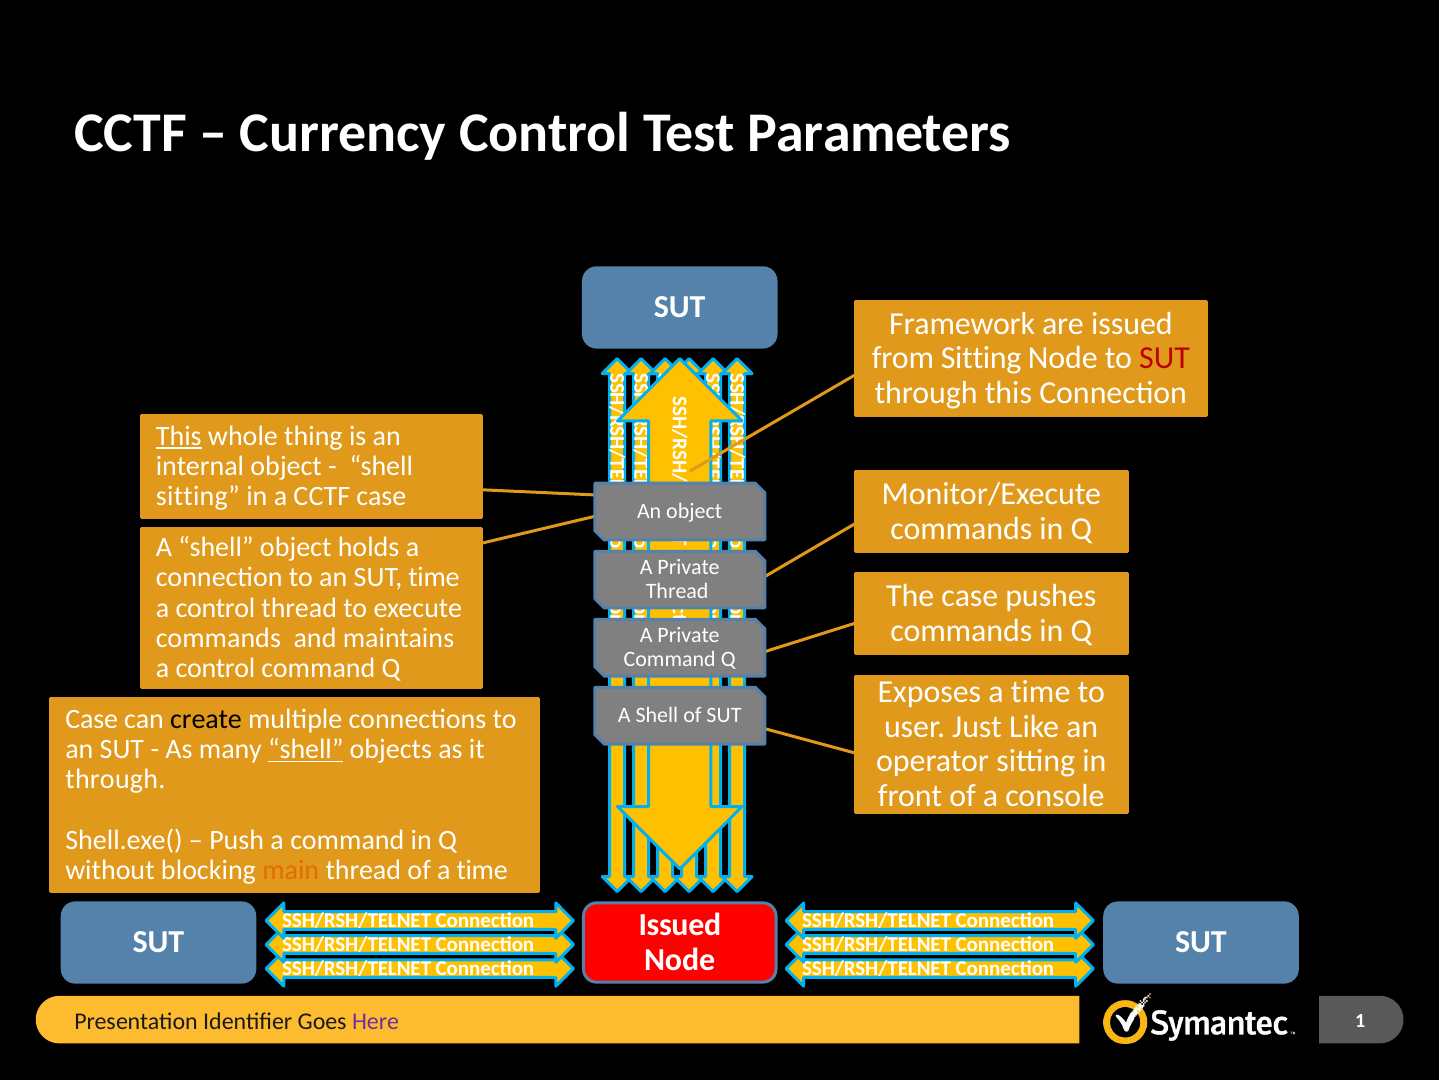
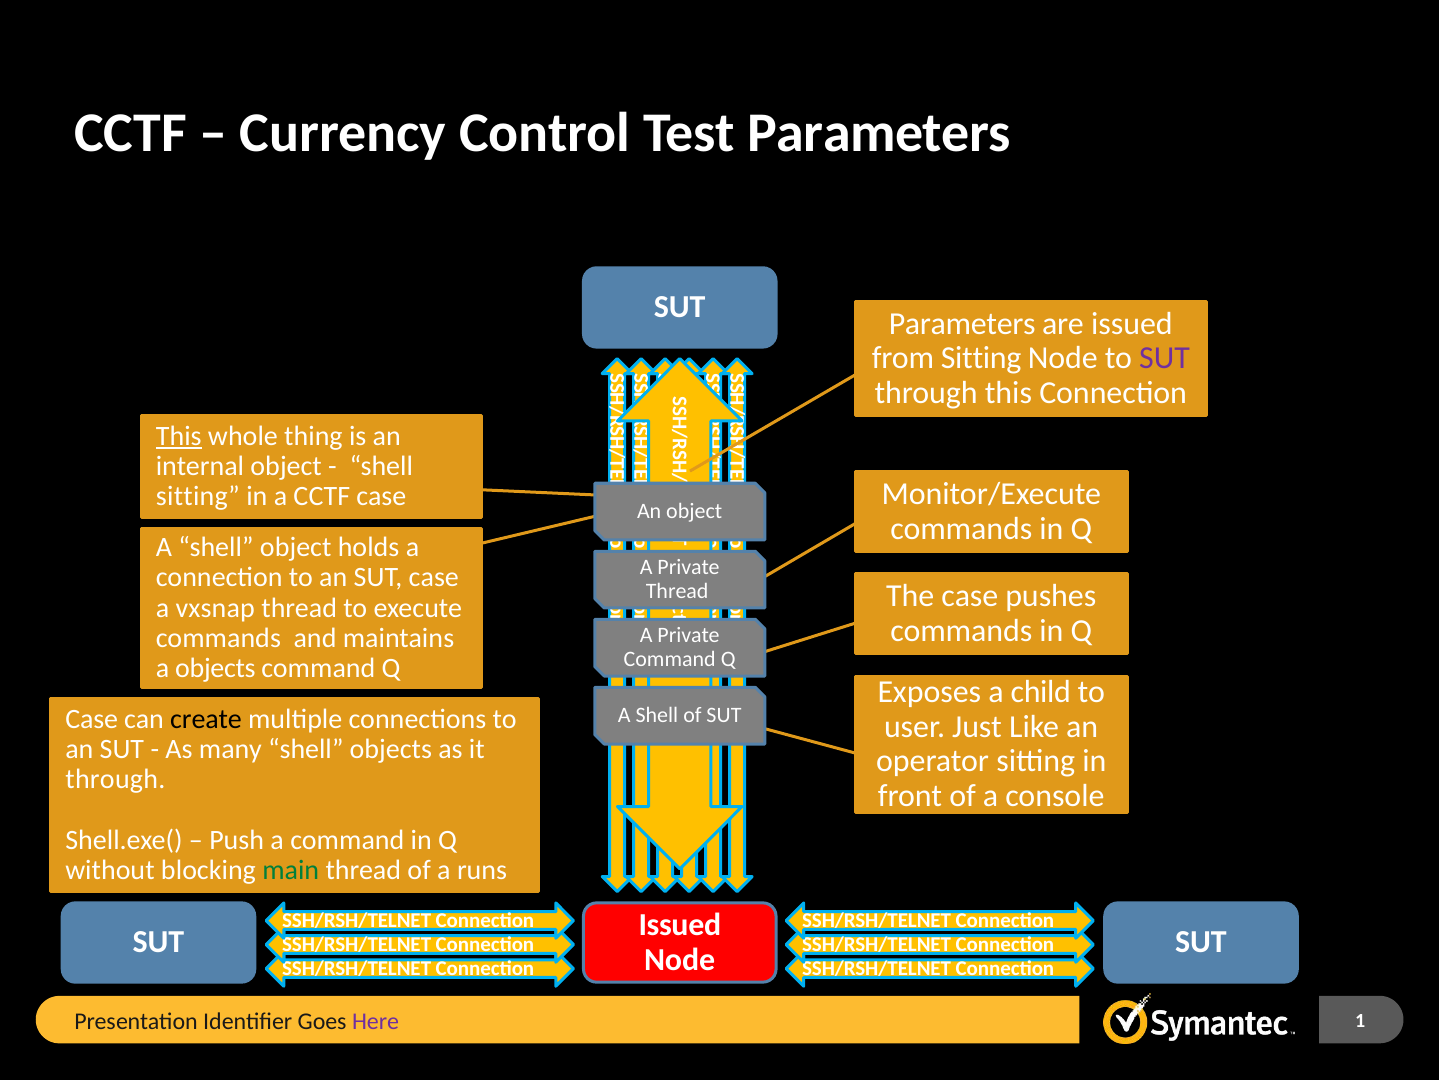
Framework: Framework -> Parameters (962, 324)
SUT colour: red -> purple (1164, 358)
SUT time: time -> case (434, 577)
control: control -> vxsnap (215, 607)
control: control -> objects (215, 668)
Exposes a time: time -> child (1041, 692)
shell underline: present -> none (306, 749)
main colour: orange -> green (291, 870)
of a time: time -> runs (482, 870)
